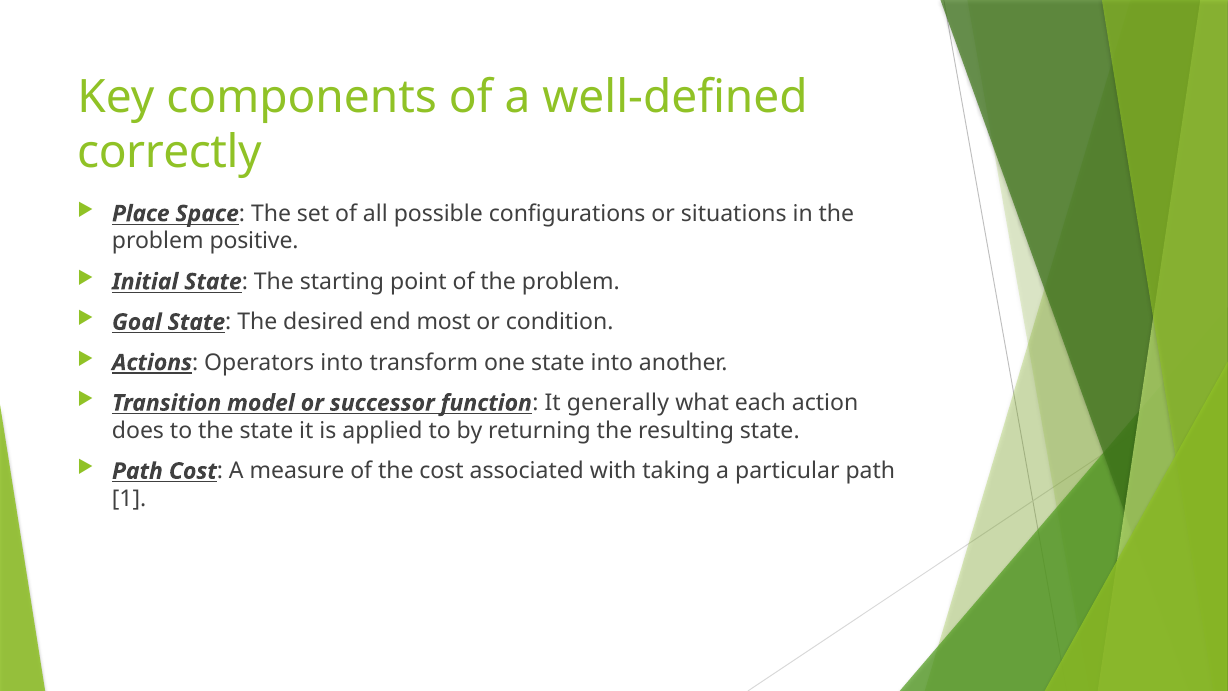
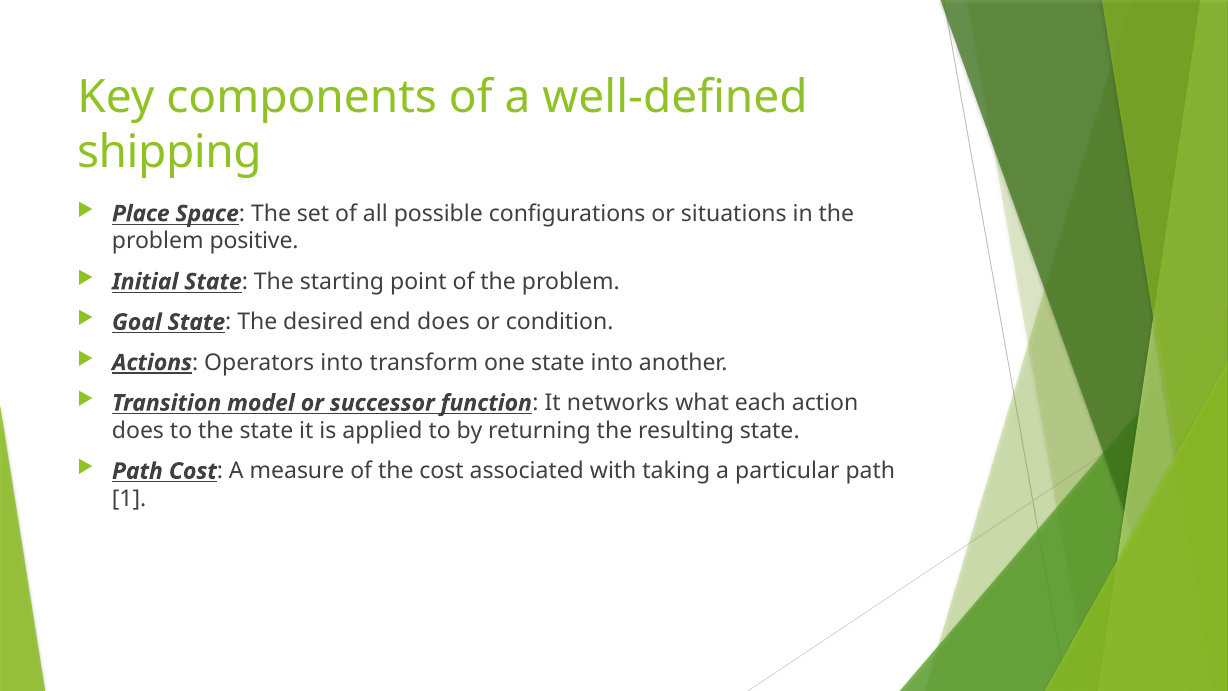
correctly: correctly -> shipping (169, 152)
end most: most -> does (443, 322)
generally: generally -> networks (618, 403)
